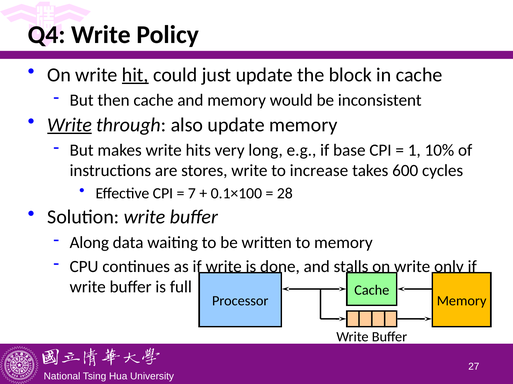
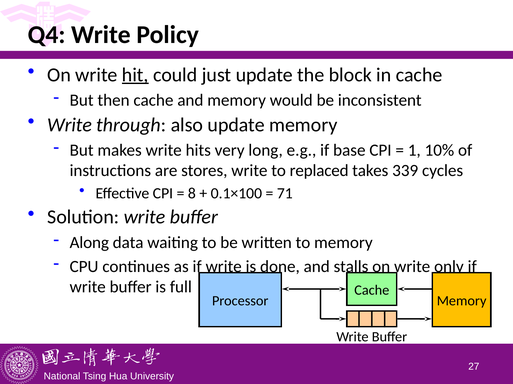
Write underline: present -> none (70, 125)
increase: increase -> replaced (319, 171)
600: 600 -> 339 (405, 171)
7: 7 -> 8 (192, 194)
28: 28 -> 71 (285, 194)
